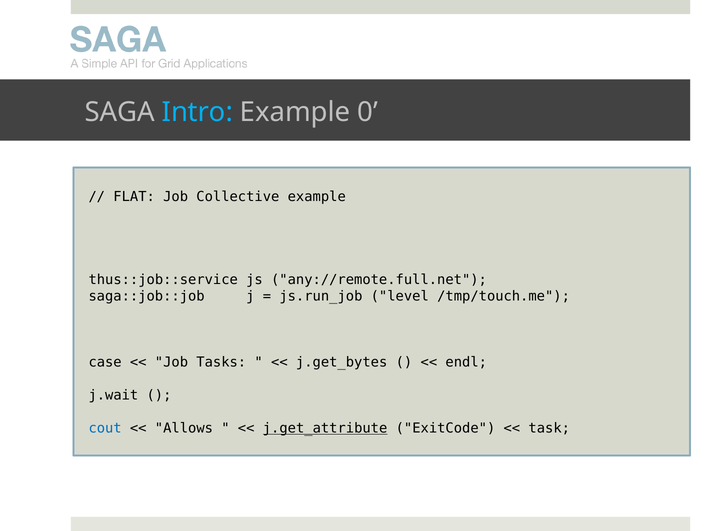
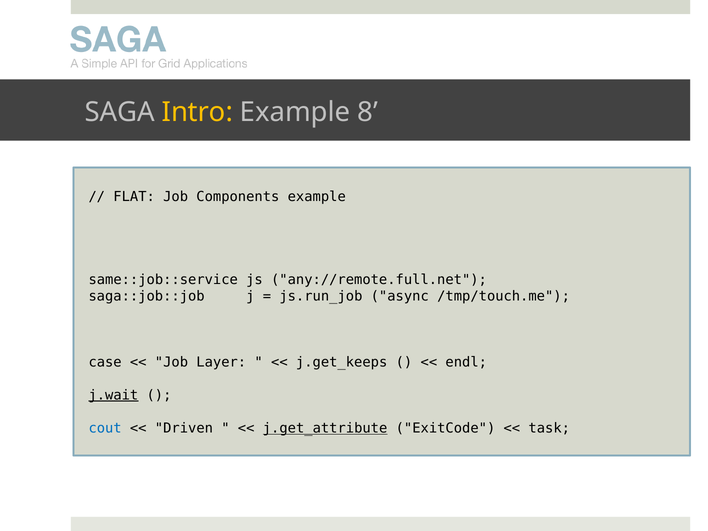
Intro colour: light blue -> yellow (197, 112)
0: 0 -> 8 (368, 112)
Collective: Collective -> Components (238, 197)
thus::job::service: thus::job::service -> same::job::service (163, 279)
level: level -> async (400, 296)
Tasks: Tasks -> Layer (221, 362)
j.get_bytes: j.get_bytes -> j.get_keeps (342, 362)
j.wait underline: none -> present (113, 395)
Allows: Allows -> Driven (184, 428)
